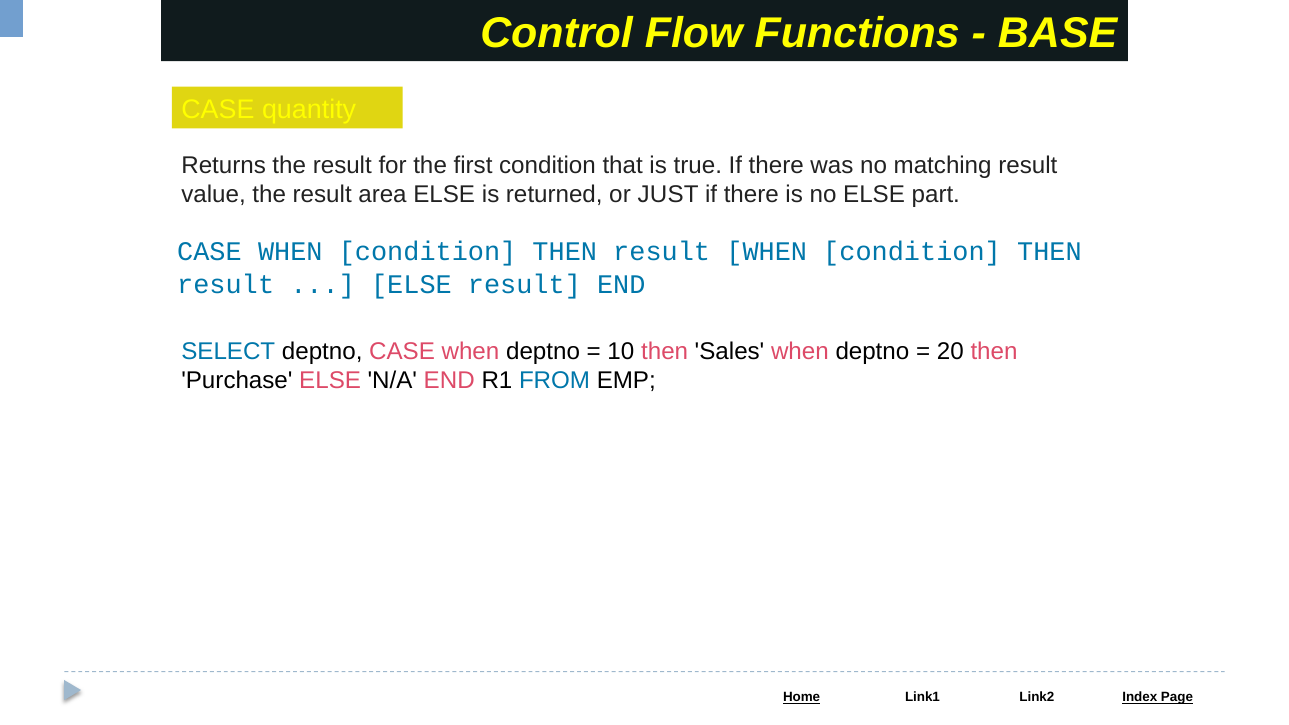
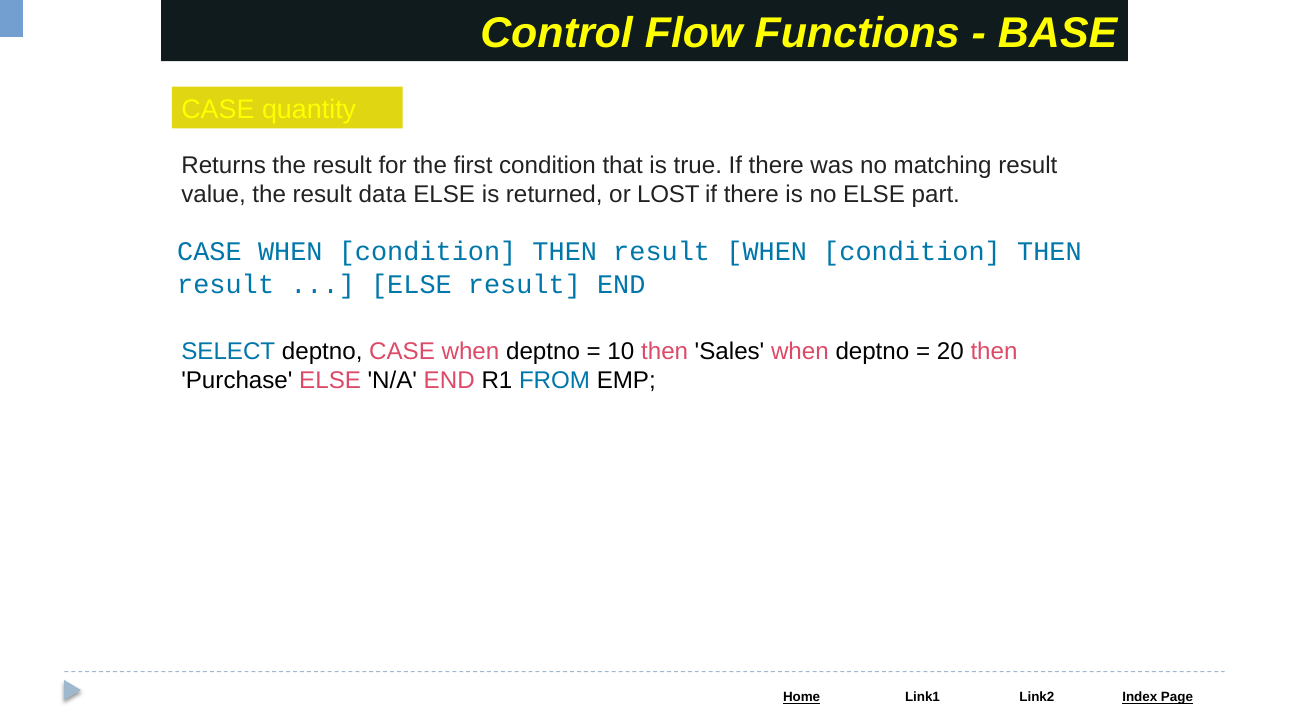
area: area -> data (382, 195)
JUST: JUST -> LOST (668, 195)
